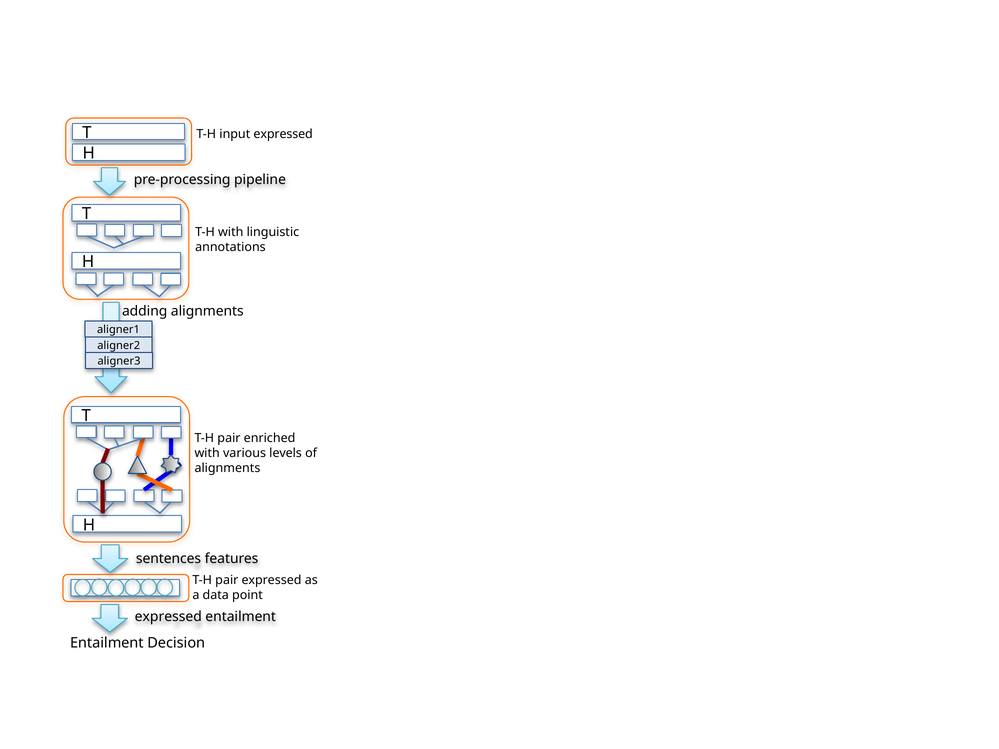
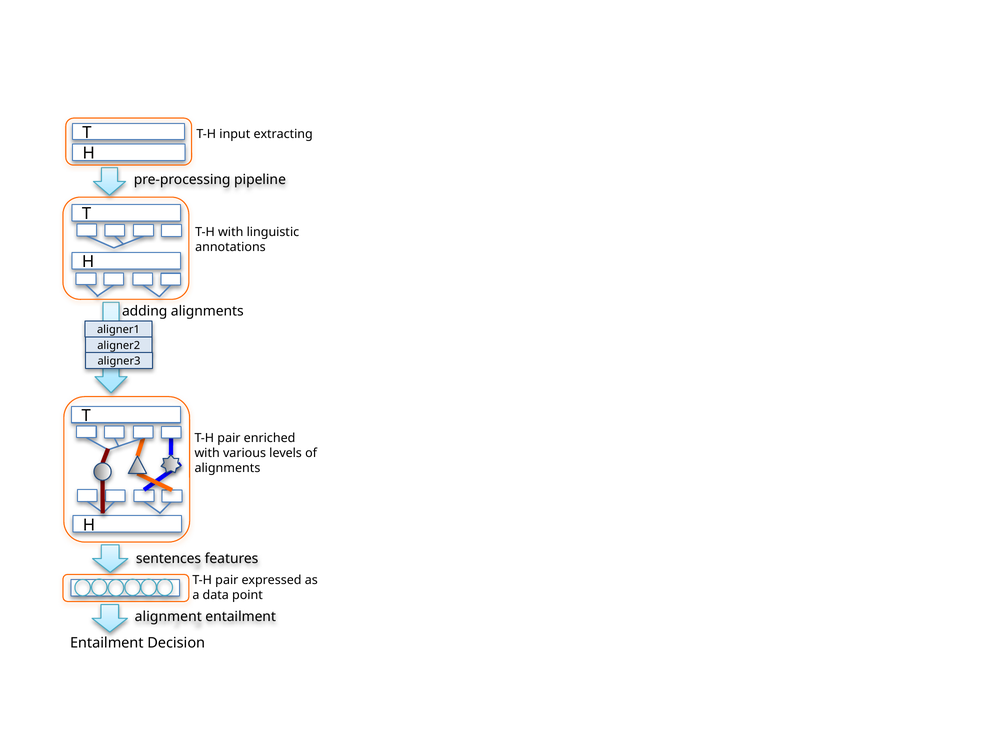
input expressed: expressed -> extracting (283, 134)
expressed: expressed -> alignment (168, 617)
